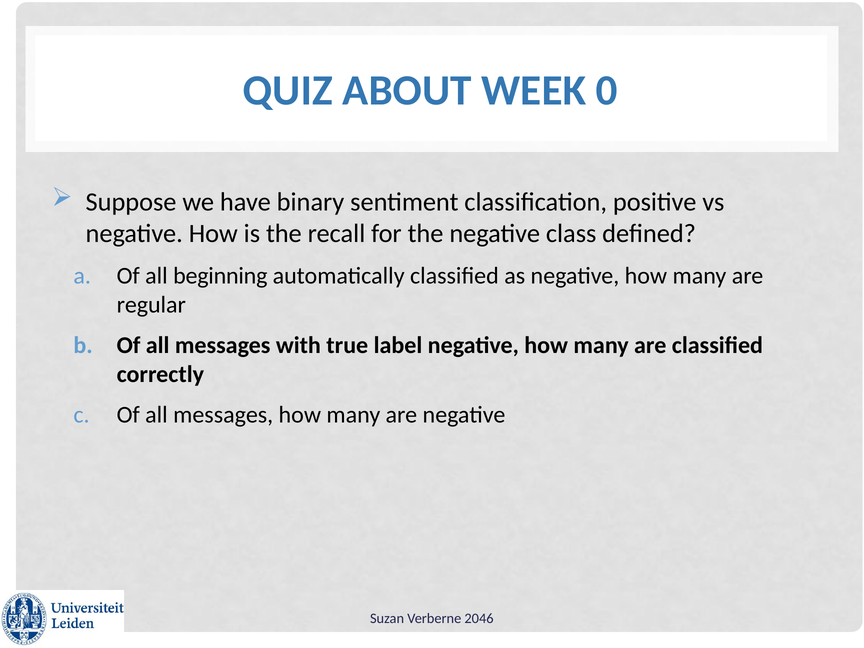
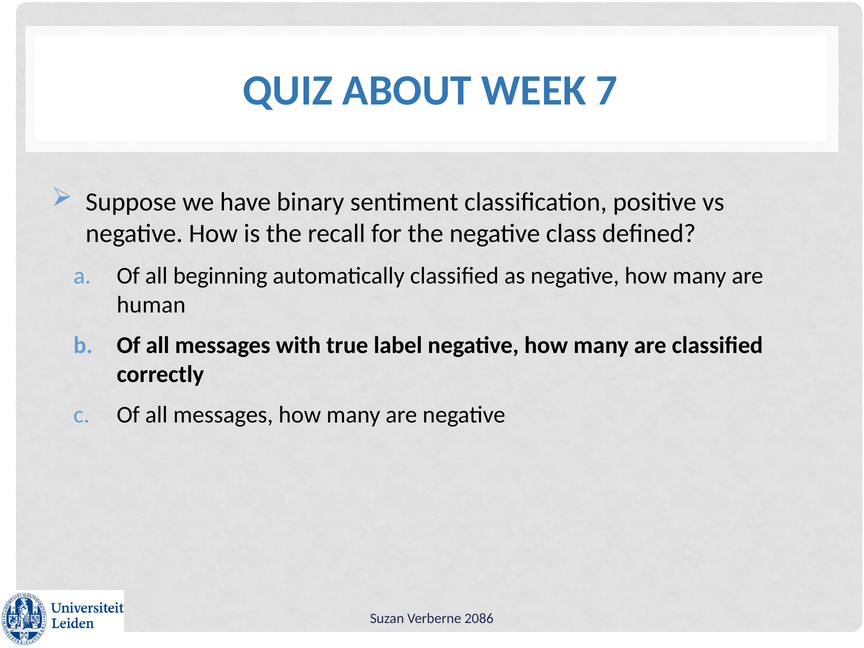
0: 0 -> 7 (607, 91)
regular: regular -> human (151, 305)
2046: 2046 -> 2086 (479, 619)
